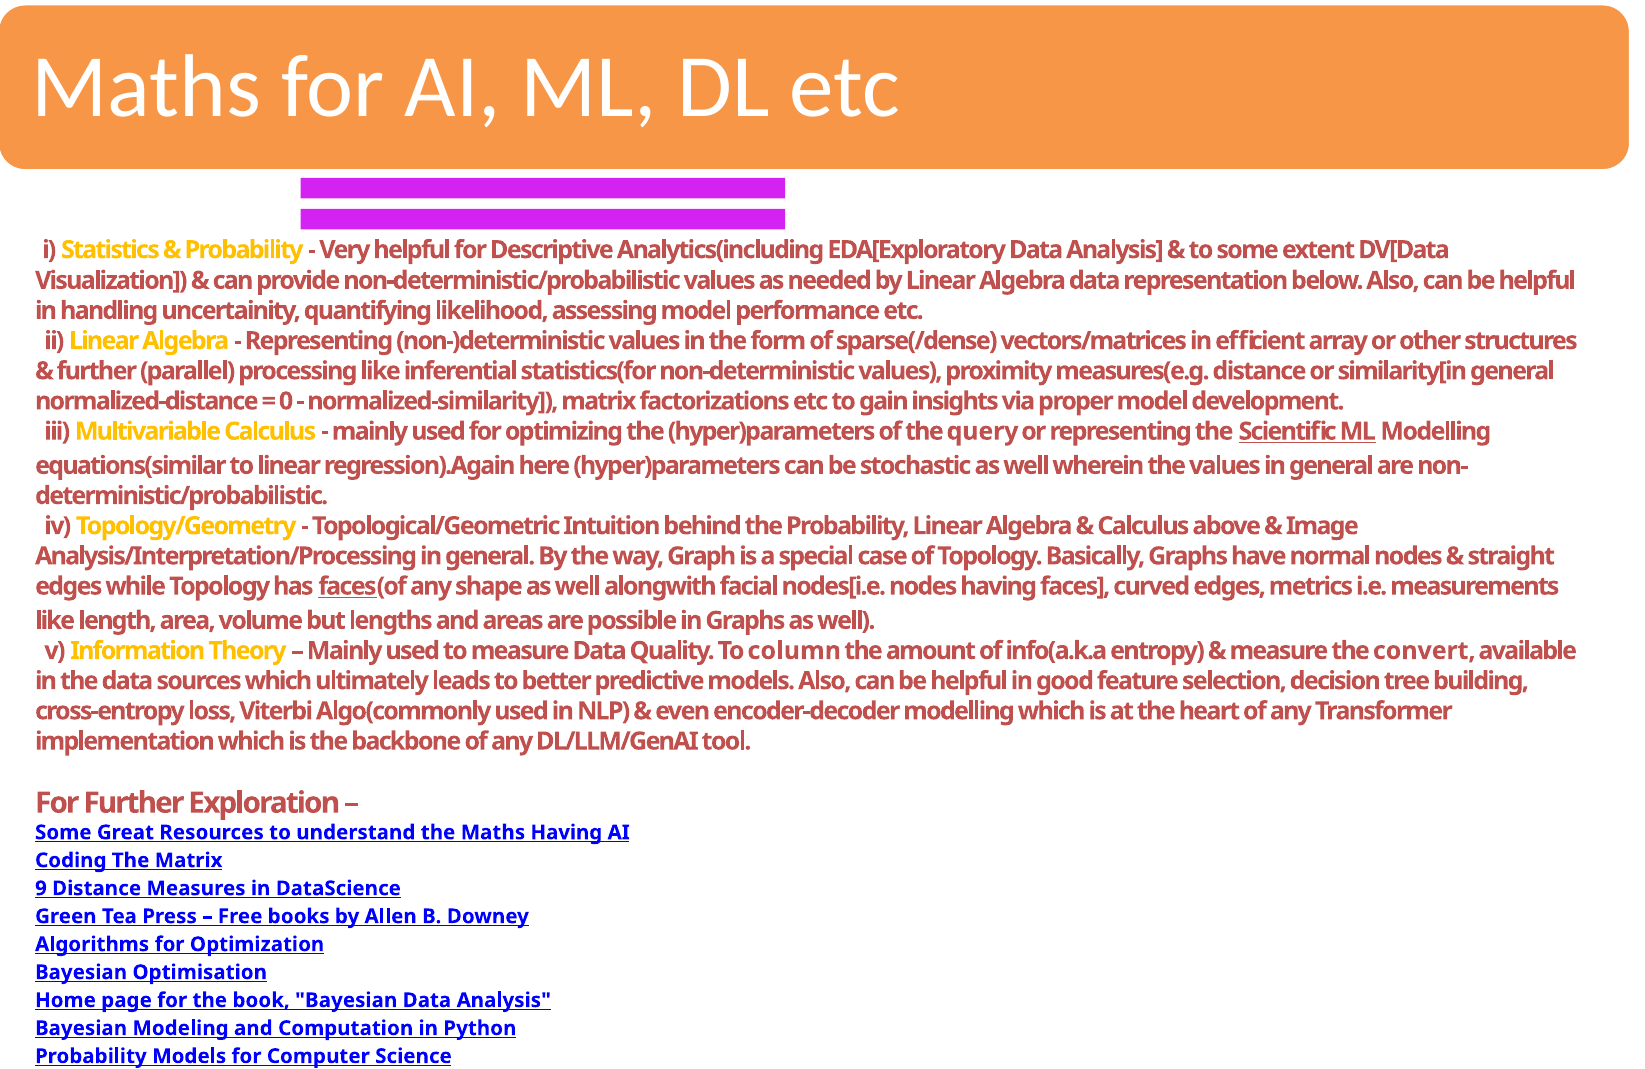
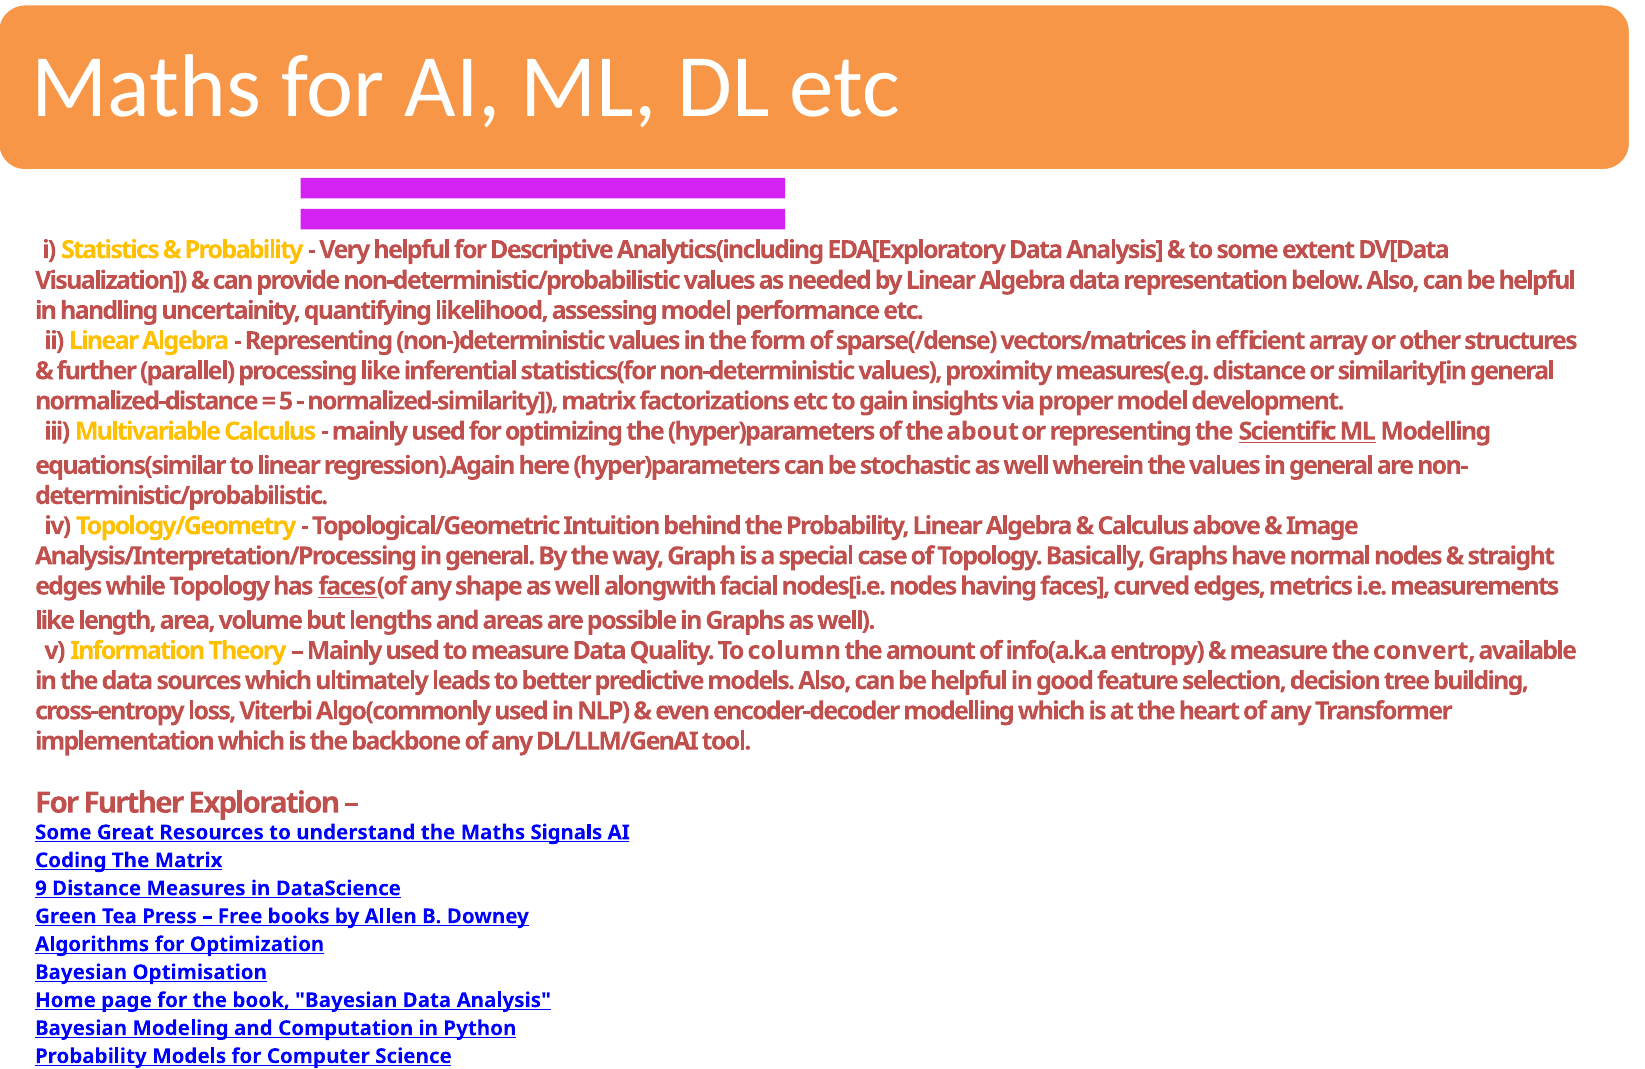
0: 0 -> 5 (286, 401)
query: query -> about (983, 431)
Maths Having: Having -> Signals (566, 833)
